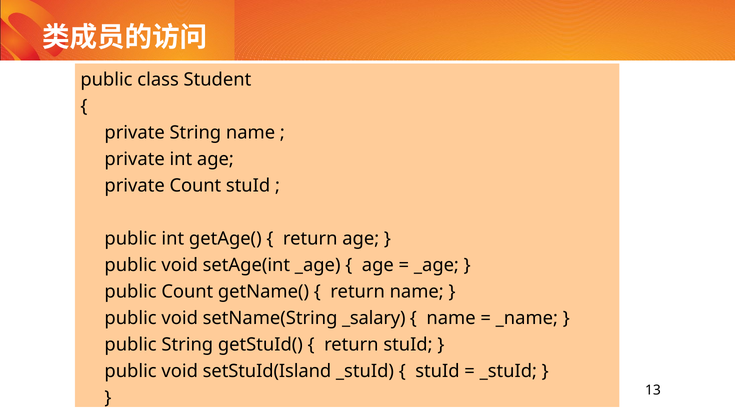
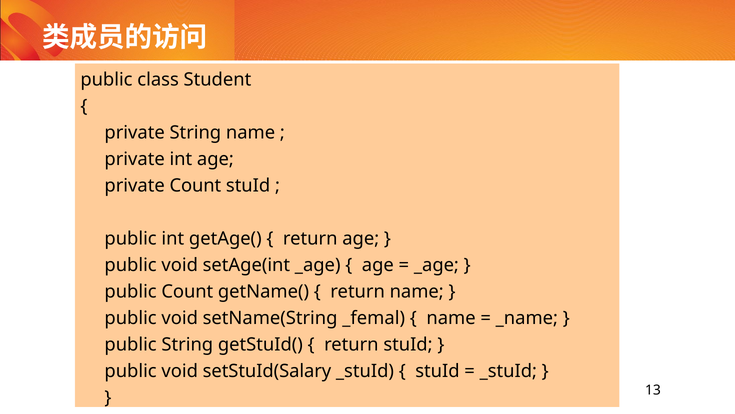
_salary: _salary -> _femal (374, 318)
setStuId(Island: setStuId(Island -> setStuId(Salary (267, 371)
